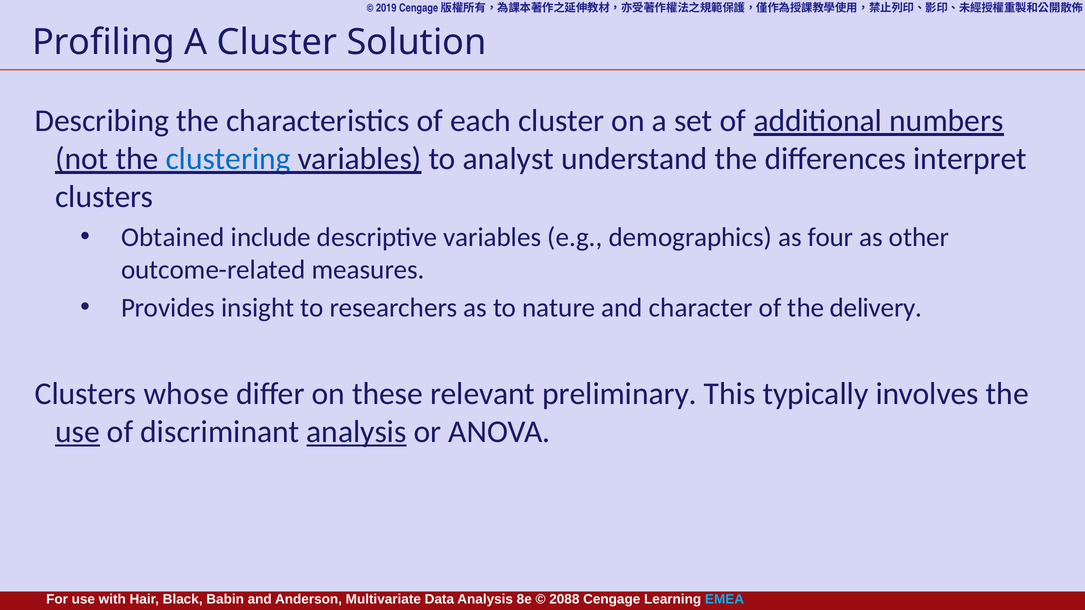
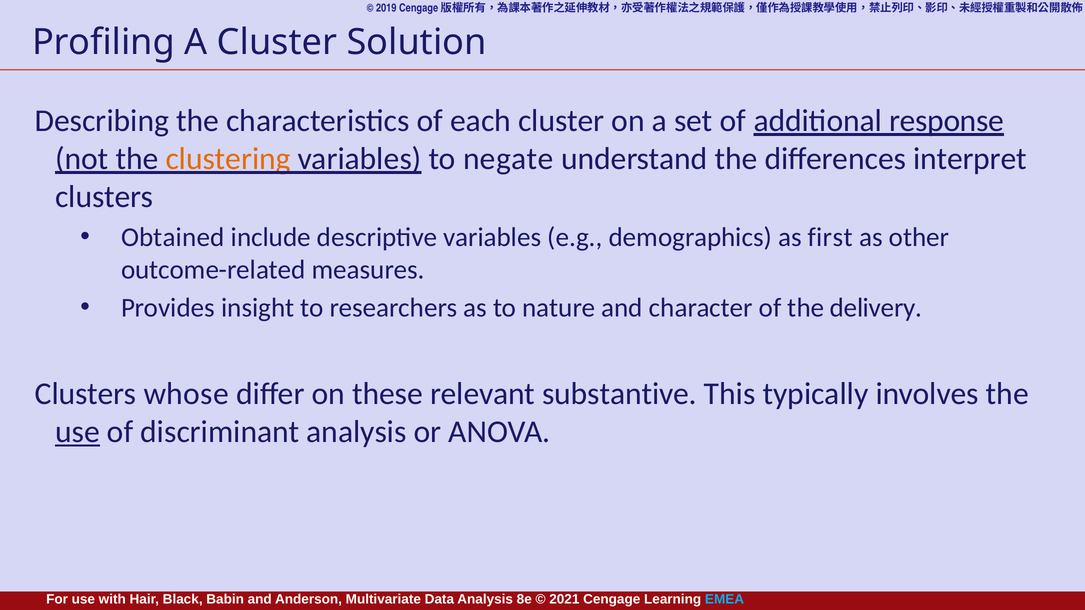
numbers: numbers -> response (947, 121)
clustering colour: blue -> orange (228, 159)
analyst: analyst -> negate (508, 159)
four: four -> first (830, 237)
preliminary: preliminary -> substantive (620, 394)
analysis underline: present -> none (356, 432)
2088: 2088 -> 2021 (564, 599)
